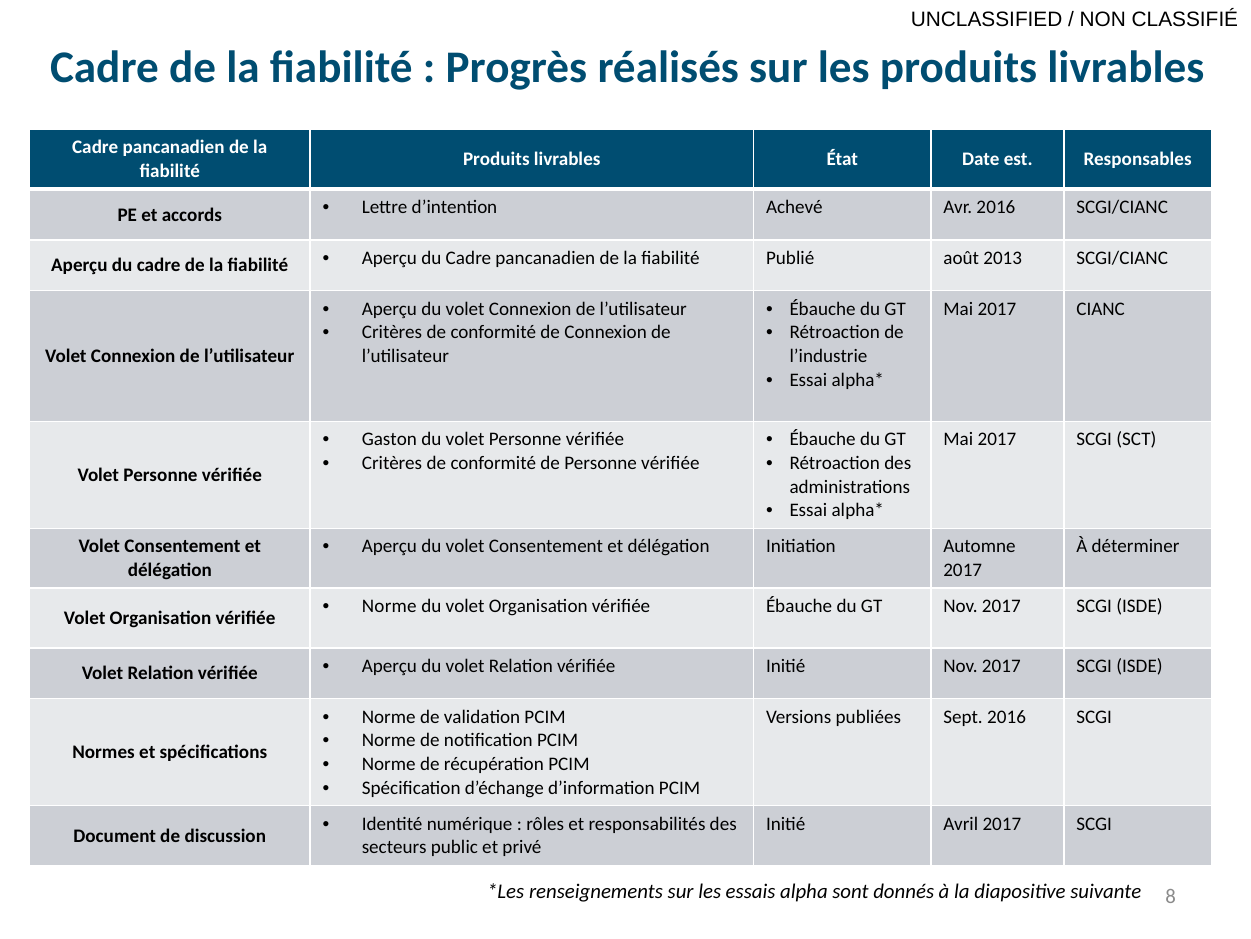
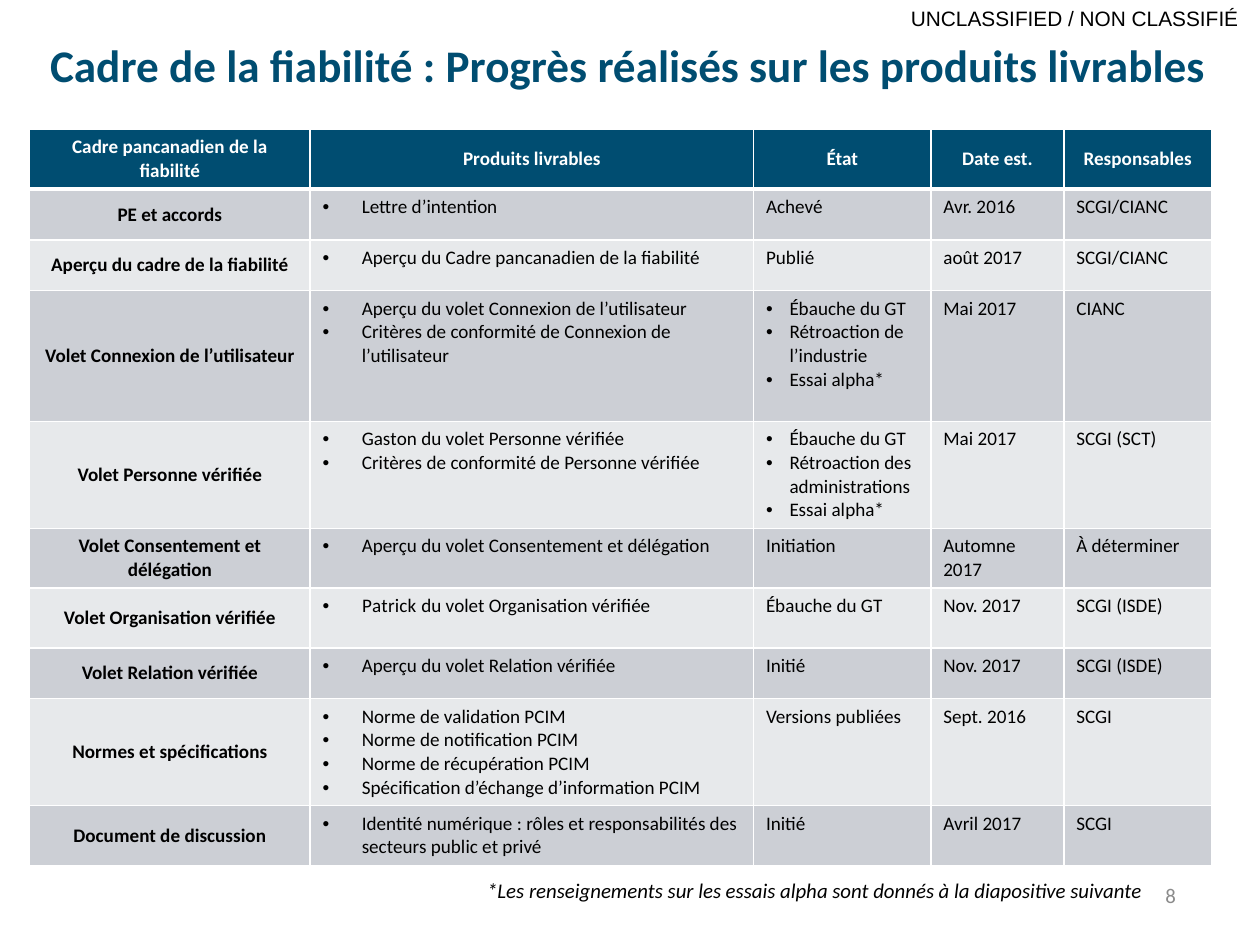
août 2013: 2013 -> 2017 (1003, 258)
Norme: Norme -> Patrick (389, 606)
